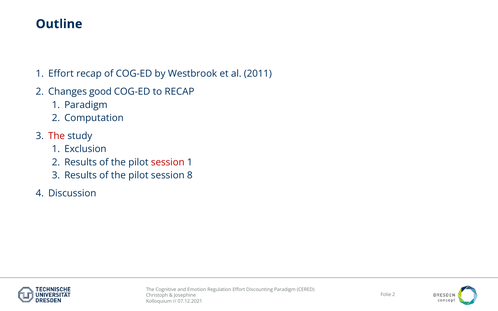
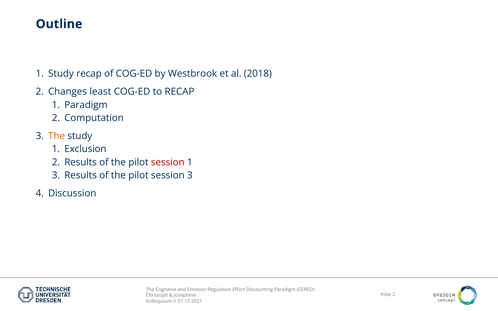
1 Effort: Effort -> Study (61, 74)
2011: 2011 -> 2018 (258, 74)
good: good -> least (100, 92)
The colour: red -> orange (57, 136)
session 8: 8 -> 3 (190, 175)
